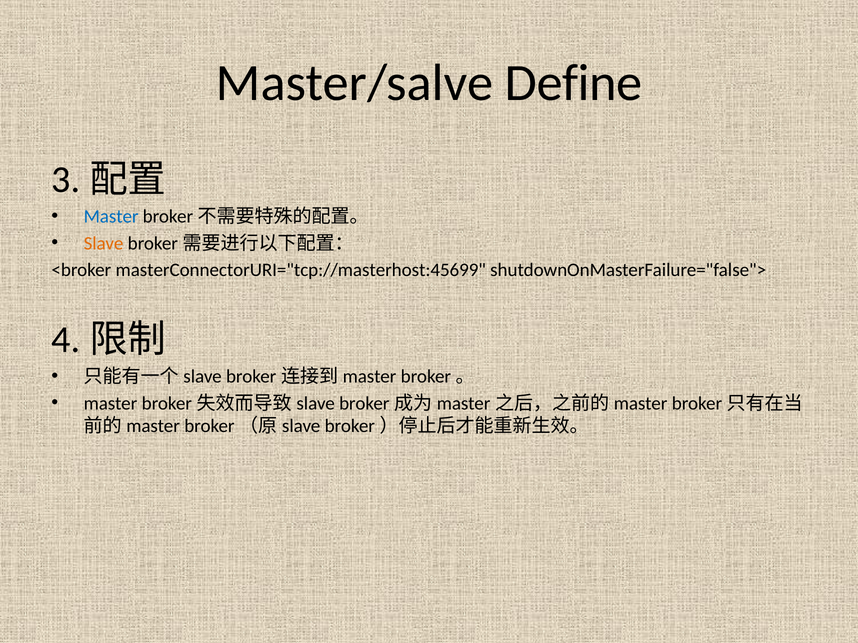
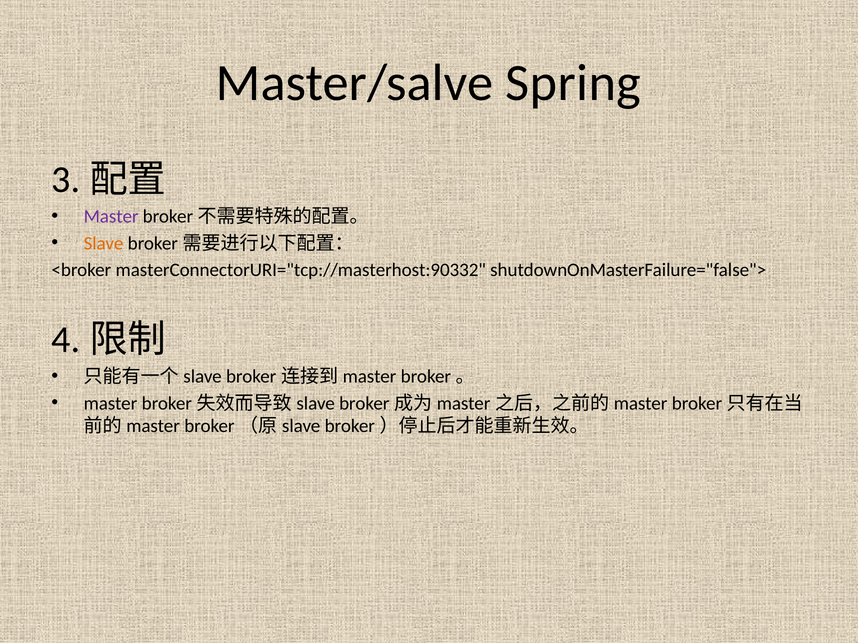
Define: Define -> Spring (573, 83)
Master colour: blue -> purple (111, 217)
masterConnectorURI="tcp://masterhost:45699: masterConnectorURI="tcp://masterhost:45699 -> masterConnectorURI="tcp://masterhost:90332 (301, 270)
